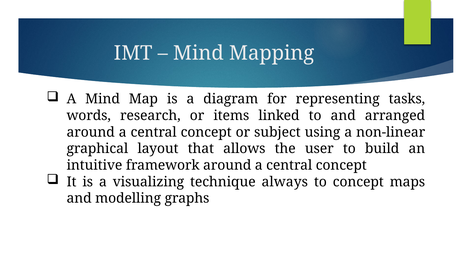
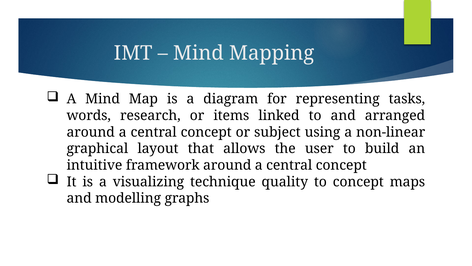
always: always -> quality (285, 182)
